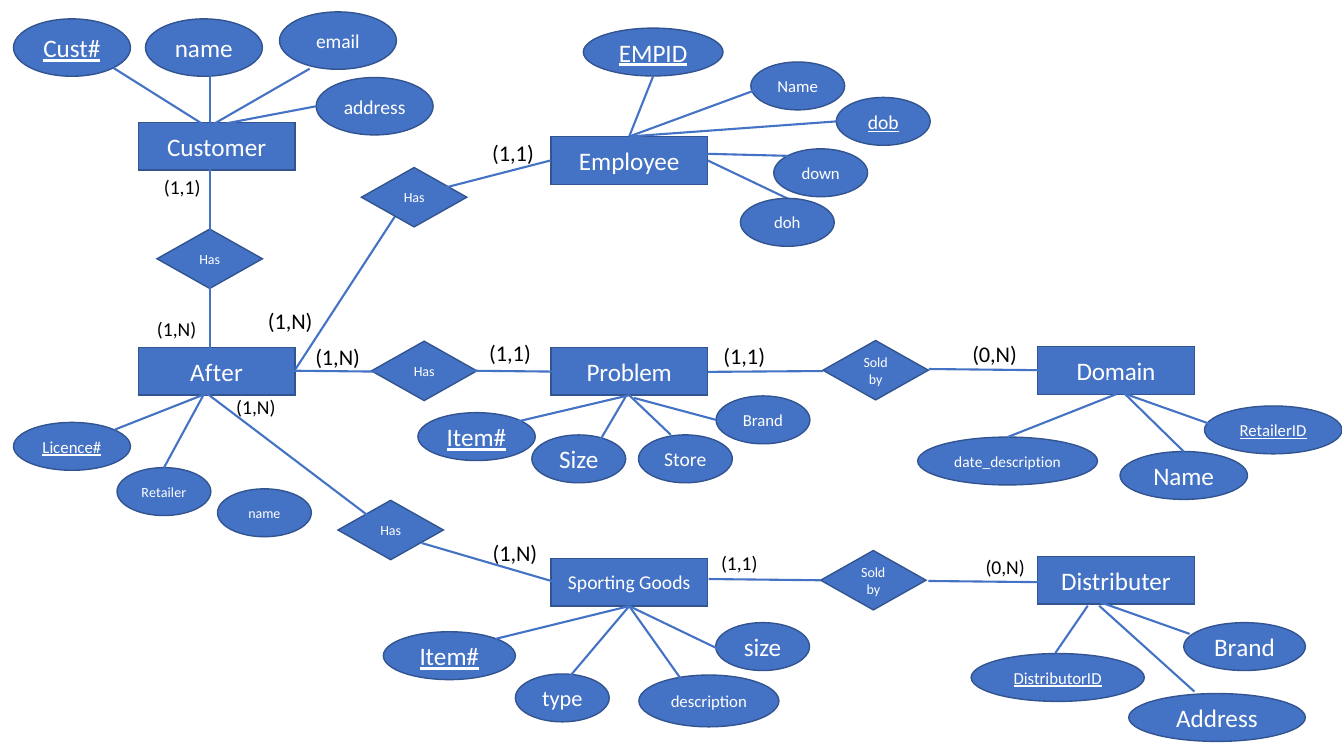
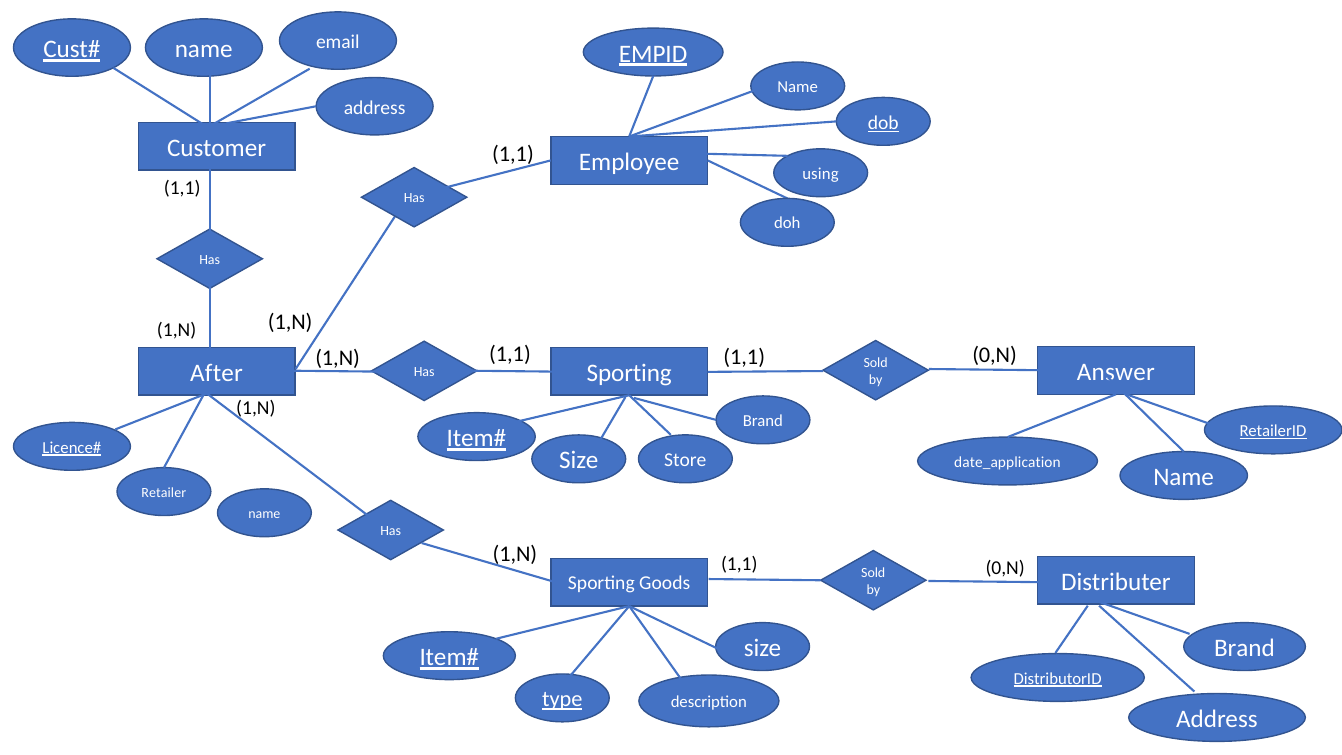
down: down -> using (821, 174)
Domain: Domain -> Answer (1116, 372)
Problem: Problem -> Sporting (629, 373)
date_description: date_description -> date_application (1007, 462)
type underline: none -> present (562, 699)
